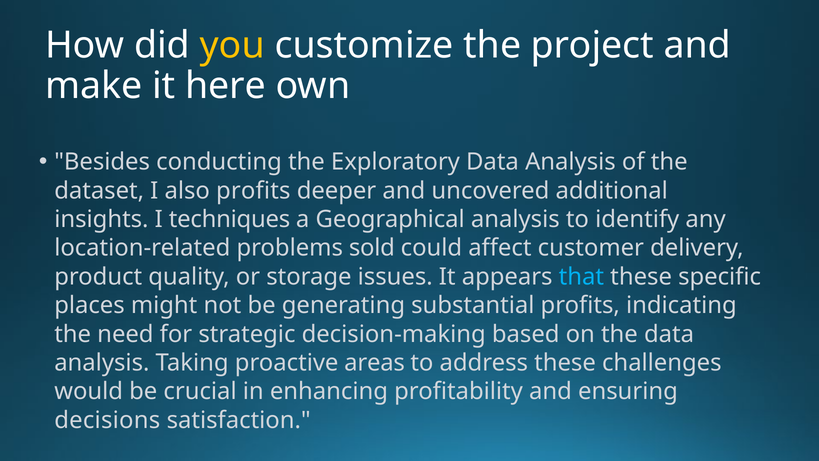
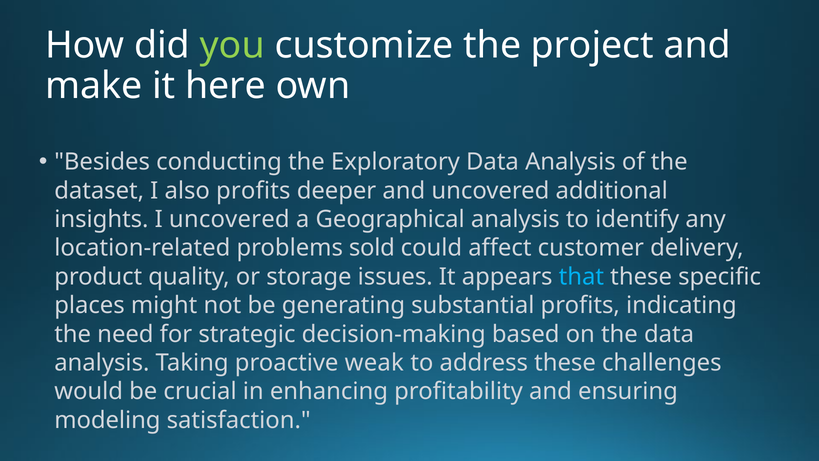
you colour: yellow -> light green (232, 45)
I techniques: techniques -> uncovered (229, 219)
areas: areas -> weak (374, 363)
decisions: decisions -> modeling (107, 420)
